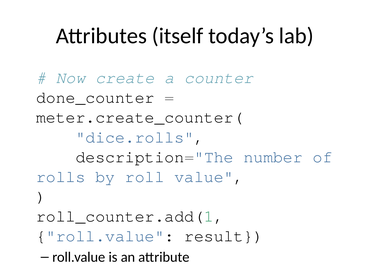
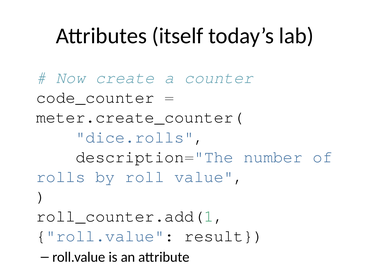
done_counter: done_counter -> code_counter (95, 97)
